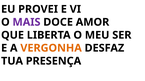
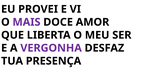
VERGONHA colour: orange -> purple (51, 48)
